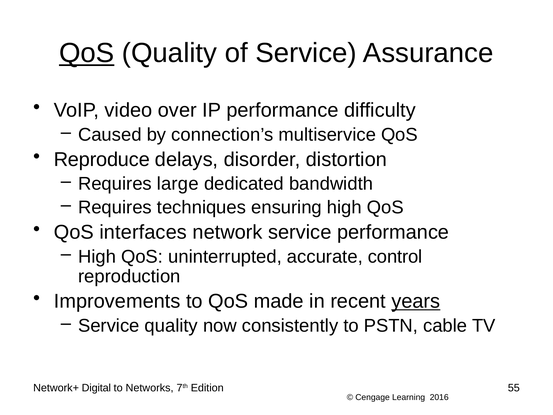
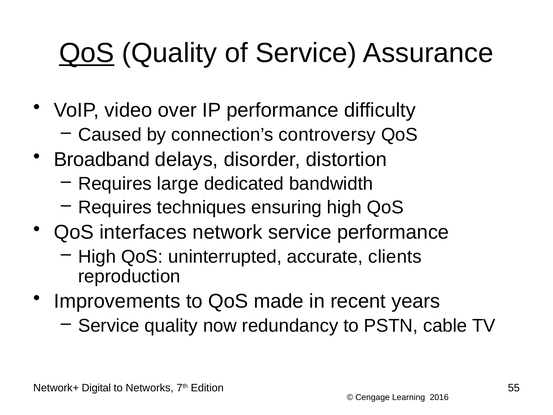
multiservice: multiservice -> controversy (327, 135)
Reproduce: Reproduce -> Broadband (102, 159)
control: control -> clients (395, 256)
years underline: present -> none (416, 301)
consistently: consistently -> redundancy (290, 325)
